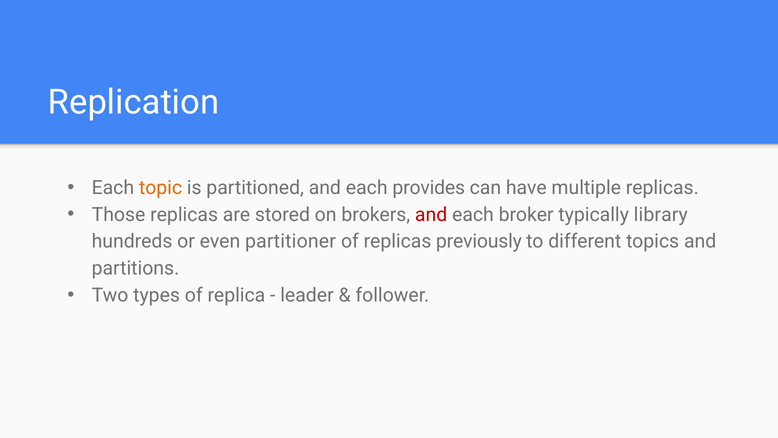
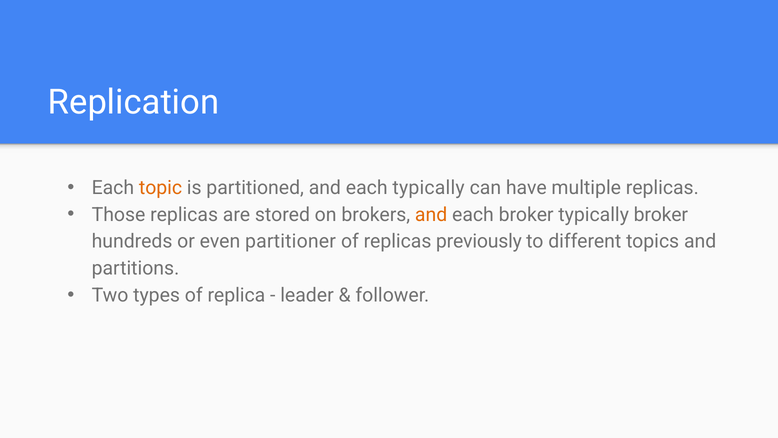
each provides: provides -> typically (429, 188)
and colour: red -> orange (431, 214)
typically library: library -> broker (661, 214)
